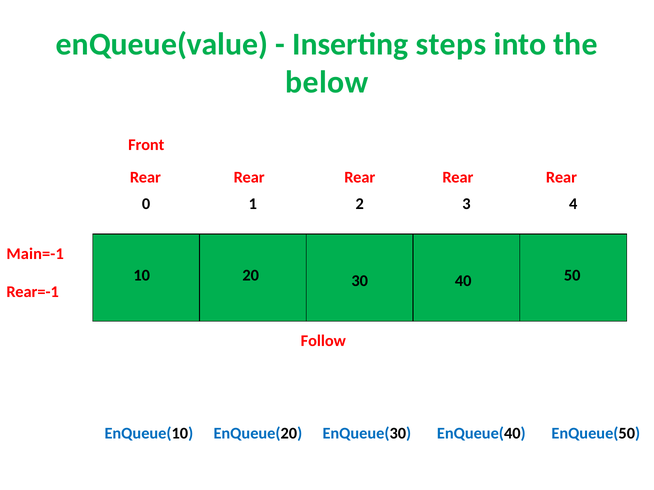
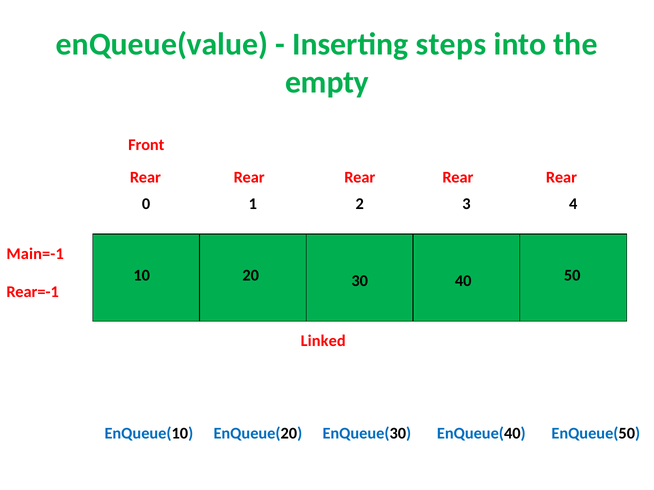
below: below -> empty (327, 82)
Follow: Follow -> Linked (323, 341)
